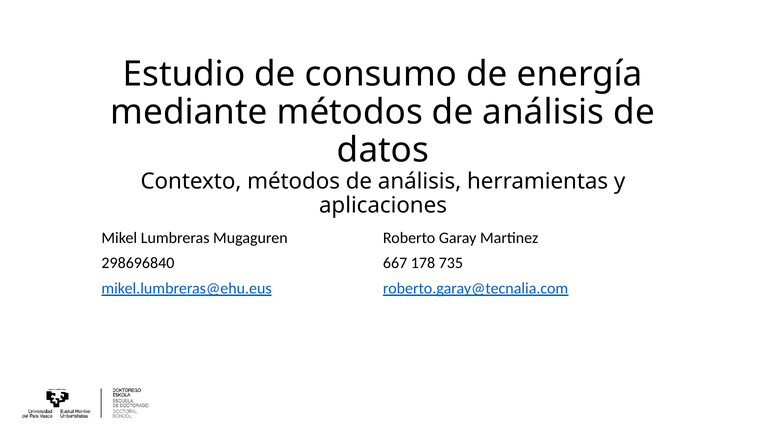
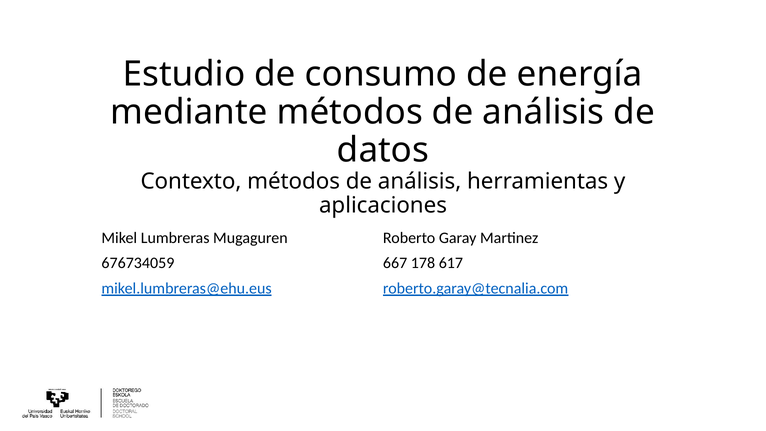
298696840: 298696840 -> 676734059 (138, 263)
735: 735 -> 617 (451, 263)
